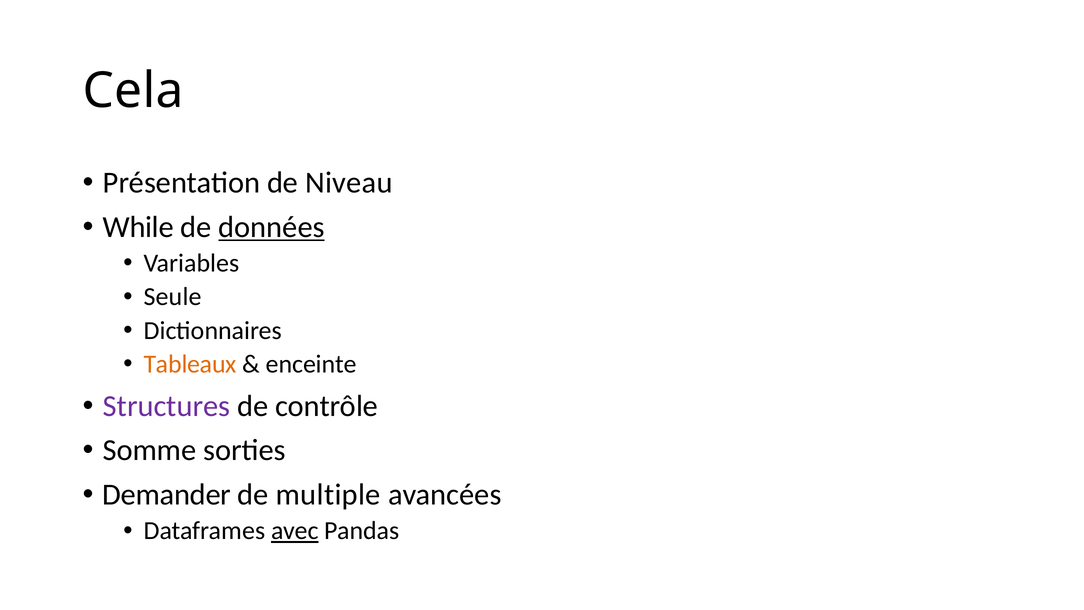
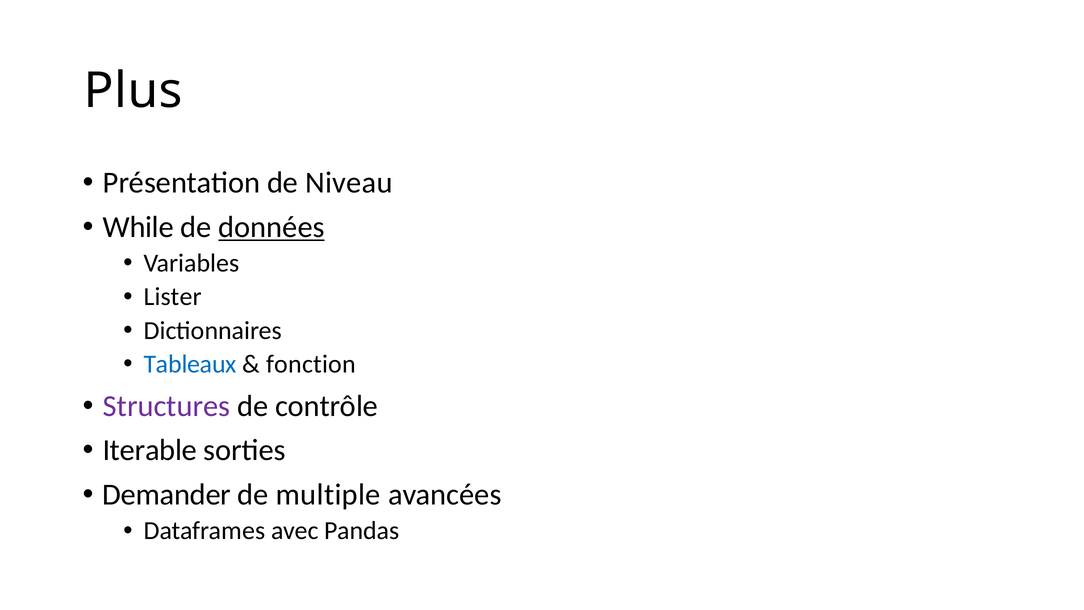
Cela: Cela -> Plus (133, 91)
Seule: Seule -> Lister (173, 297)
Tableaux colour: orange -> blue (190, 364)
enceinte: enceinte -> fonction (311, 364)
Somme: Somme -> Iterable (150, 450)
avec underline: present -> none (295, 531)
